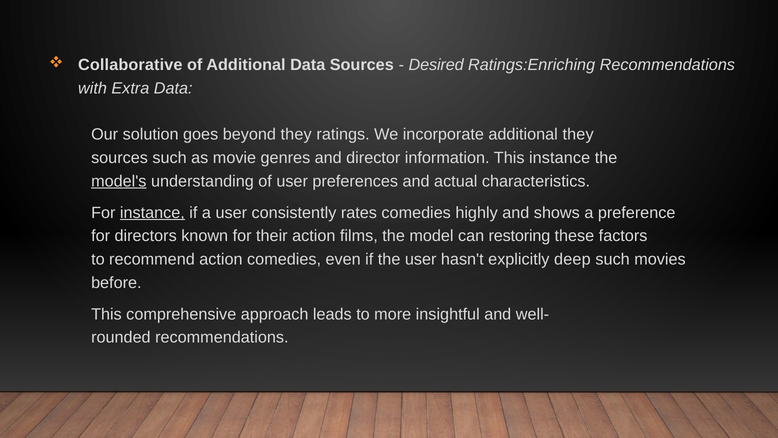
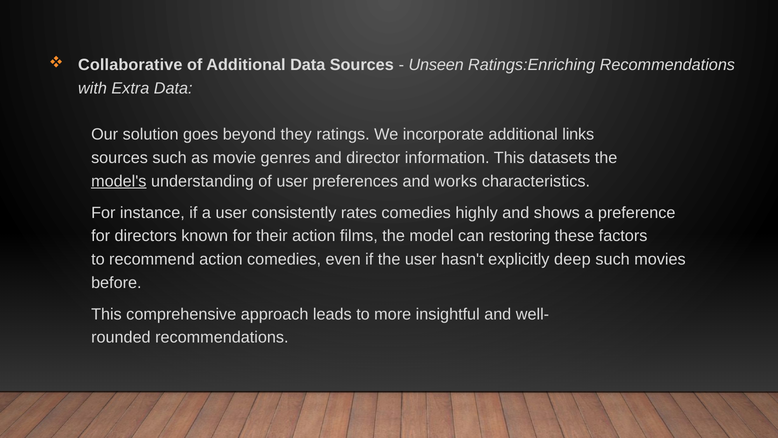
Desired: Desired -> Unseen (436, 65)
additional they: they -> links (578, 134)
This instance: instance -> datasets (560, 158)
actual: actual -> works (456, 181)
instance underline: present -> none (152, 212)
